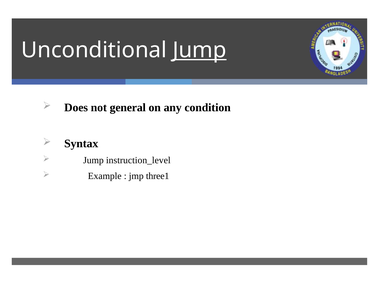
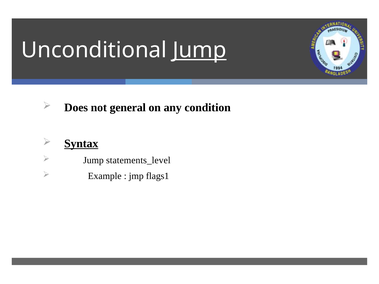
Syntax underline: none -> present (81, 144)
instruction_level: instruction_level -> statements_level (138, 160)
three1: three1 -> flags1 (158, 176)
